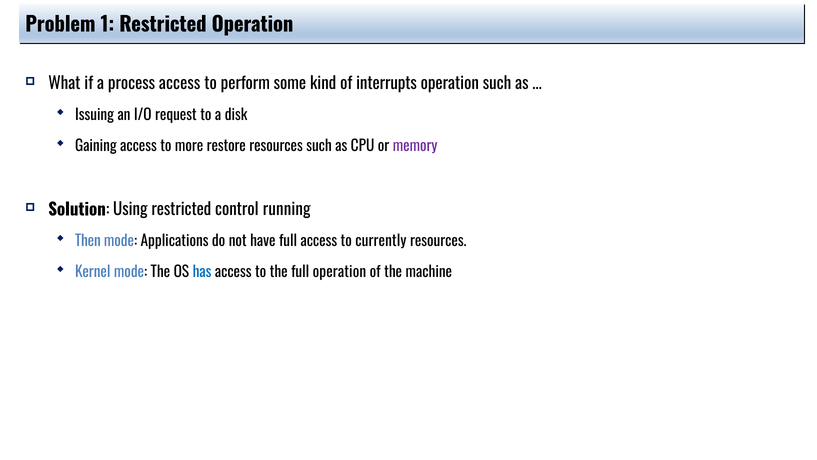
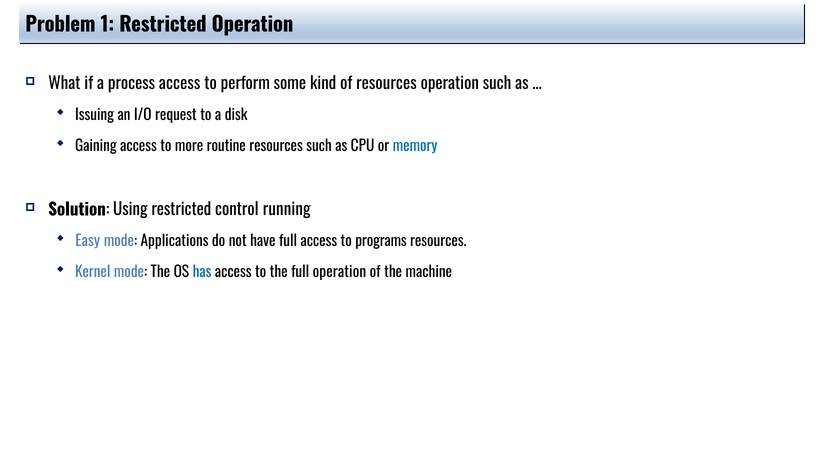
of interrupts: interrupts -> resources (386, 84)
restore: restore -> routine (226, 146)
memory colour: purple -> blue (415, 146)
Then: Then -> Easy (88, 241)
currently: currently -> programs (381, 241)
